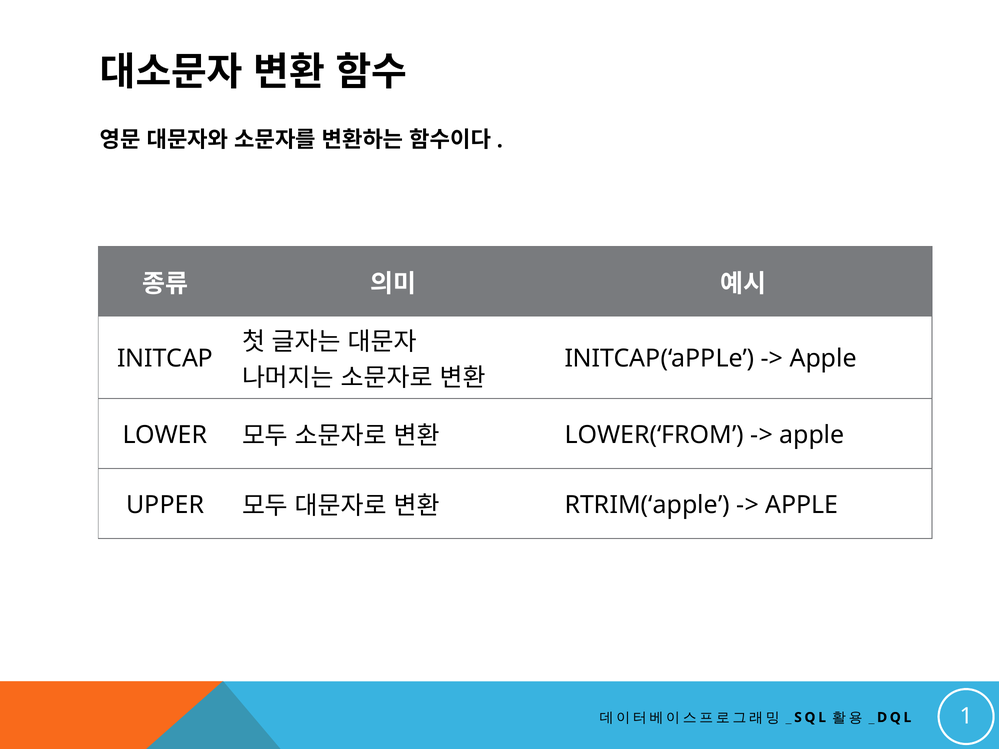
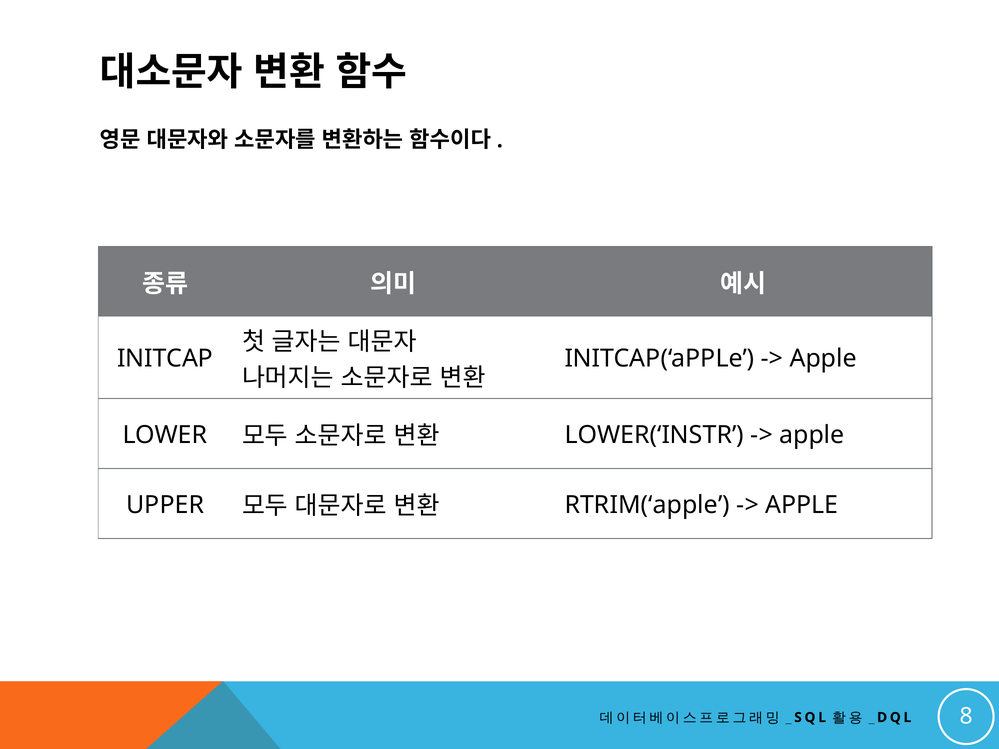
LOWER(‘FROM: LOWER(‘FROM -> LOWER(‘INSTR (654, 435)
1: 1 -> 8 (966, 717)
